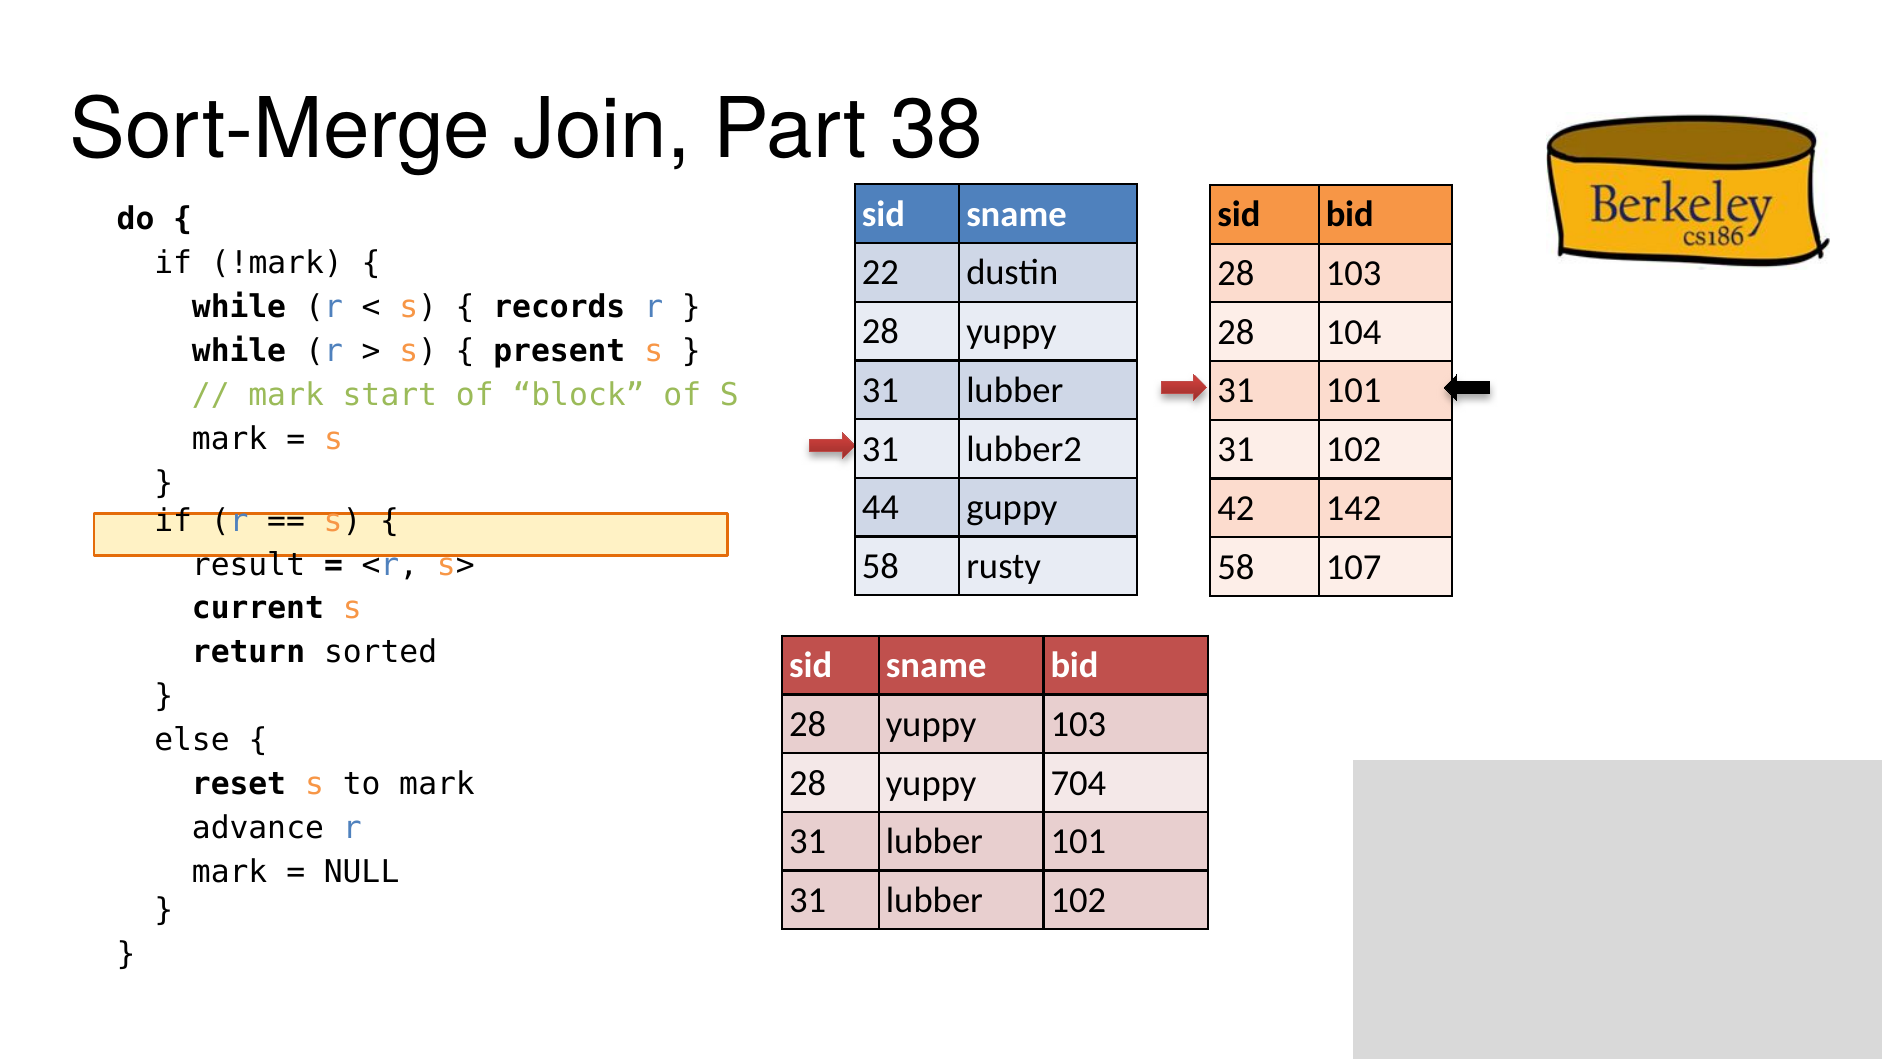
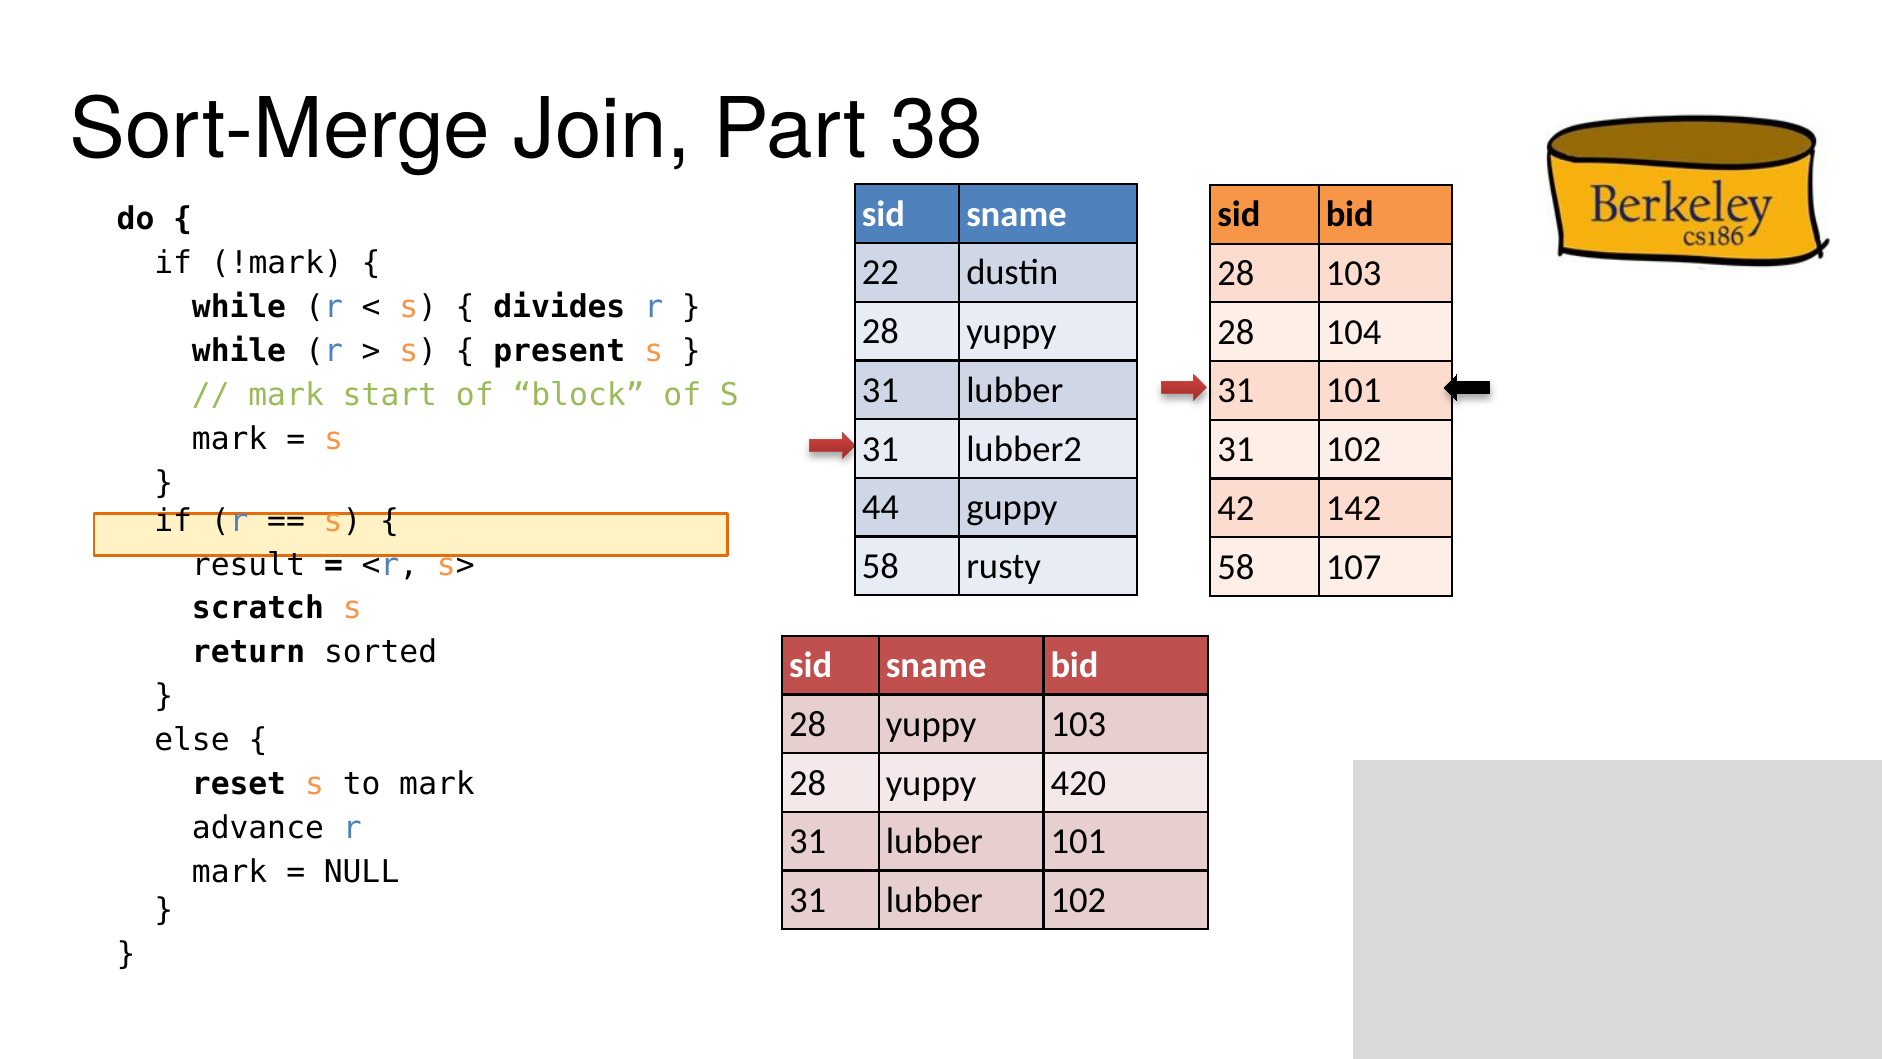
records: records -> divides (559, 307)
current: current -> scratch (258, 608)
704: 704 -> 420 (1078, 783)
